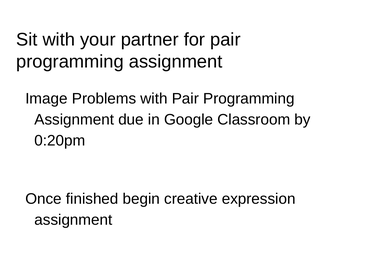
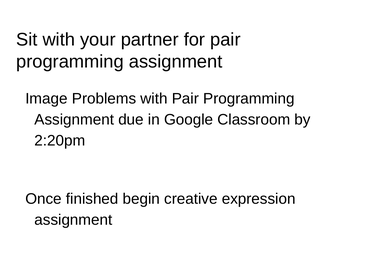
0:20pm: 0:20pm -> 2:20pm (60, 141)
